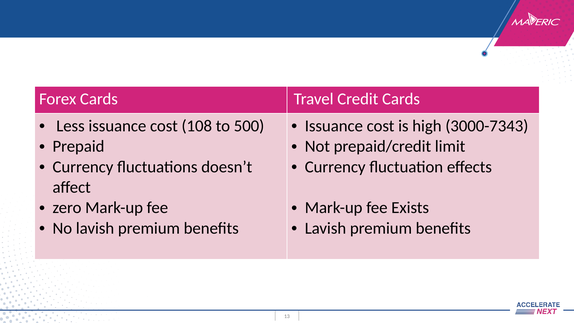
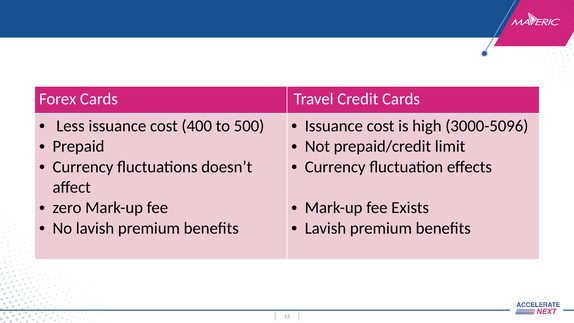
108: 108 -> 400 (197, 126)
3000-7343: 3000-7343 -> 3000-5096 (487, 126)
